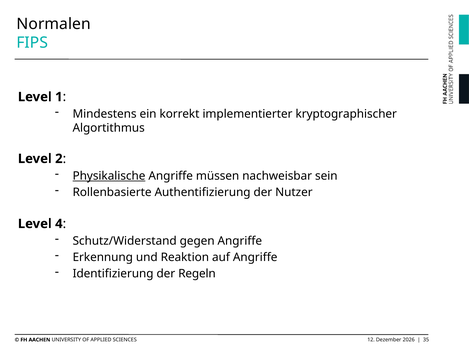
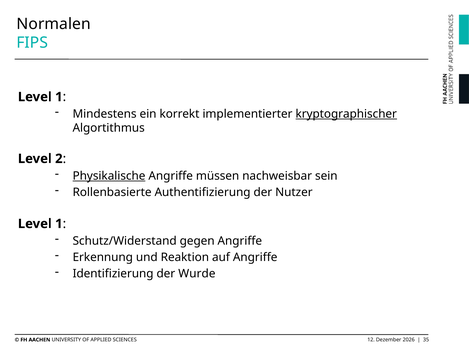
kryptographischer underline: none -> present (346, 114)
4: 4 -> 1 (59, 224)
Regeln: Regeln -> Wurde (197, 274)
